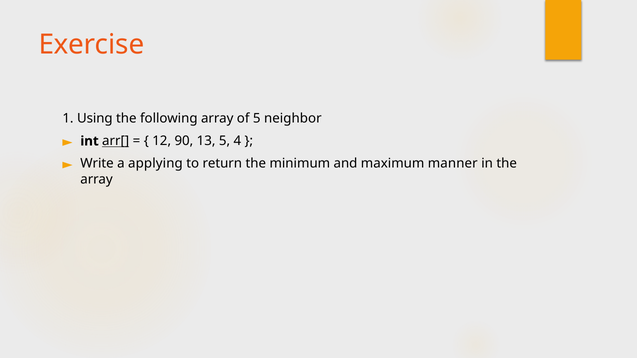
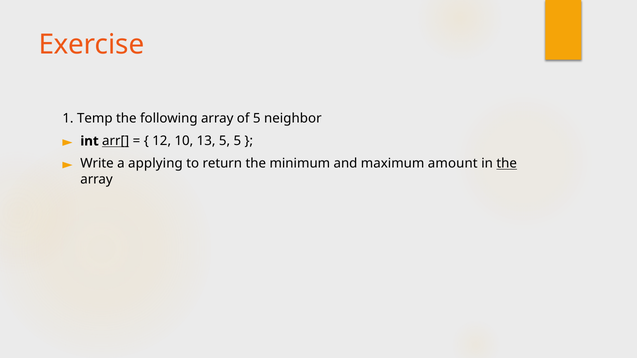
Using: Using -> Temp (95, 119)
90: 90 -> 10 (184, 141)
5 4: 4 -> 5 (237, 141)
manner: manner -> amount (453, 164)
the underline: none -> present (507, 164)
